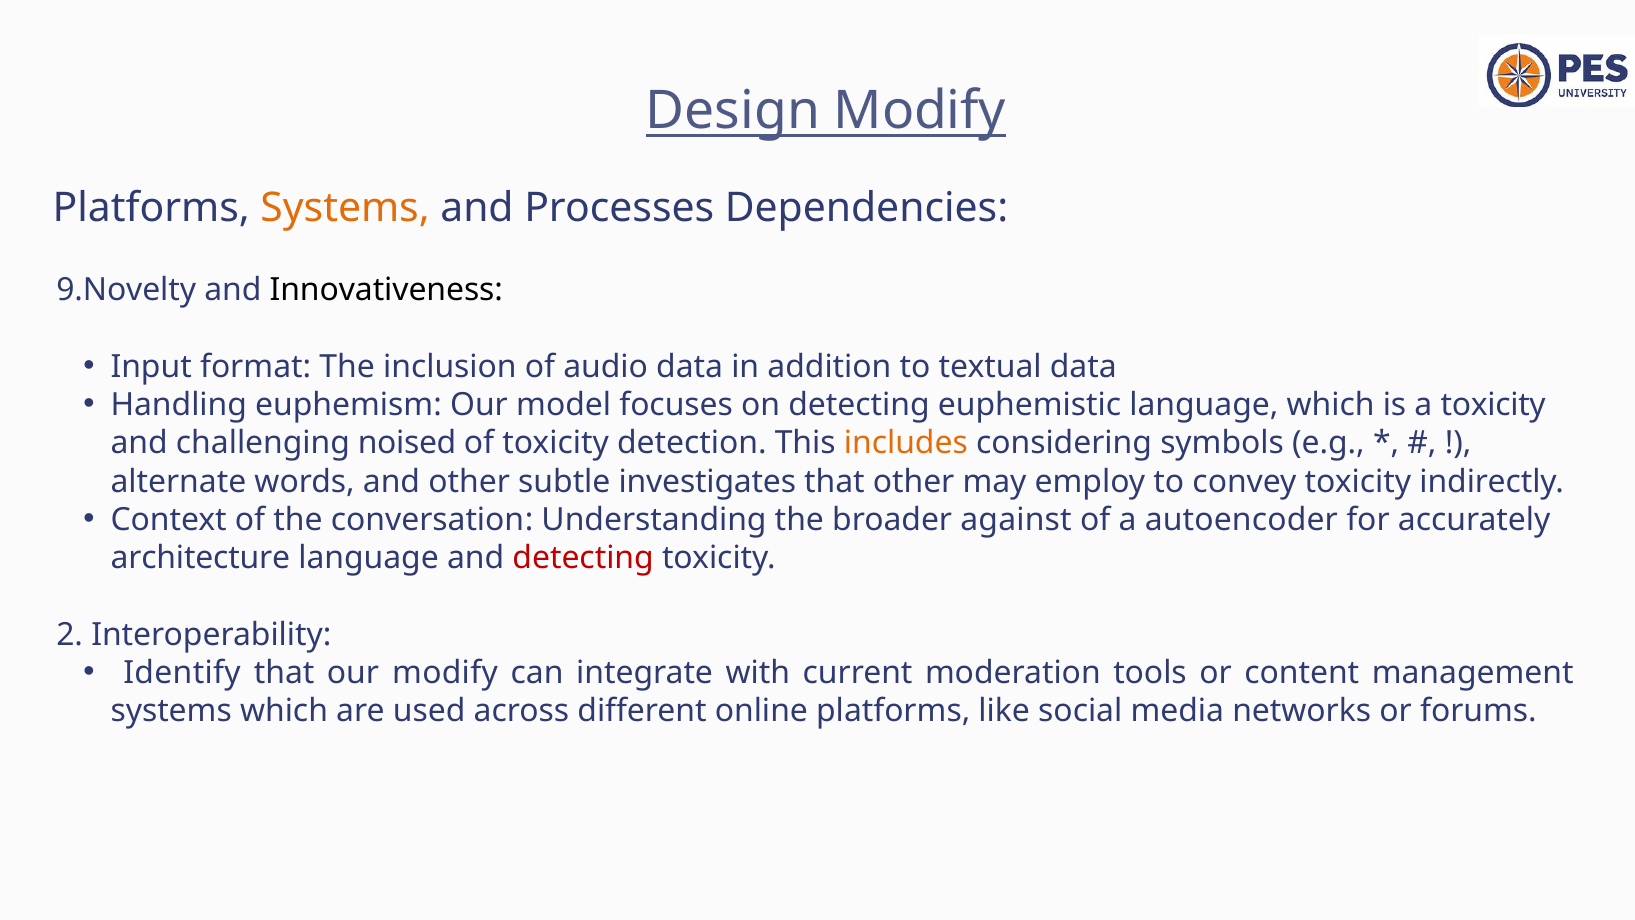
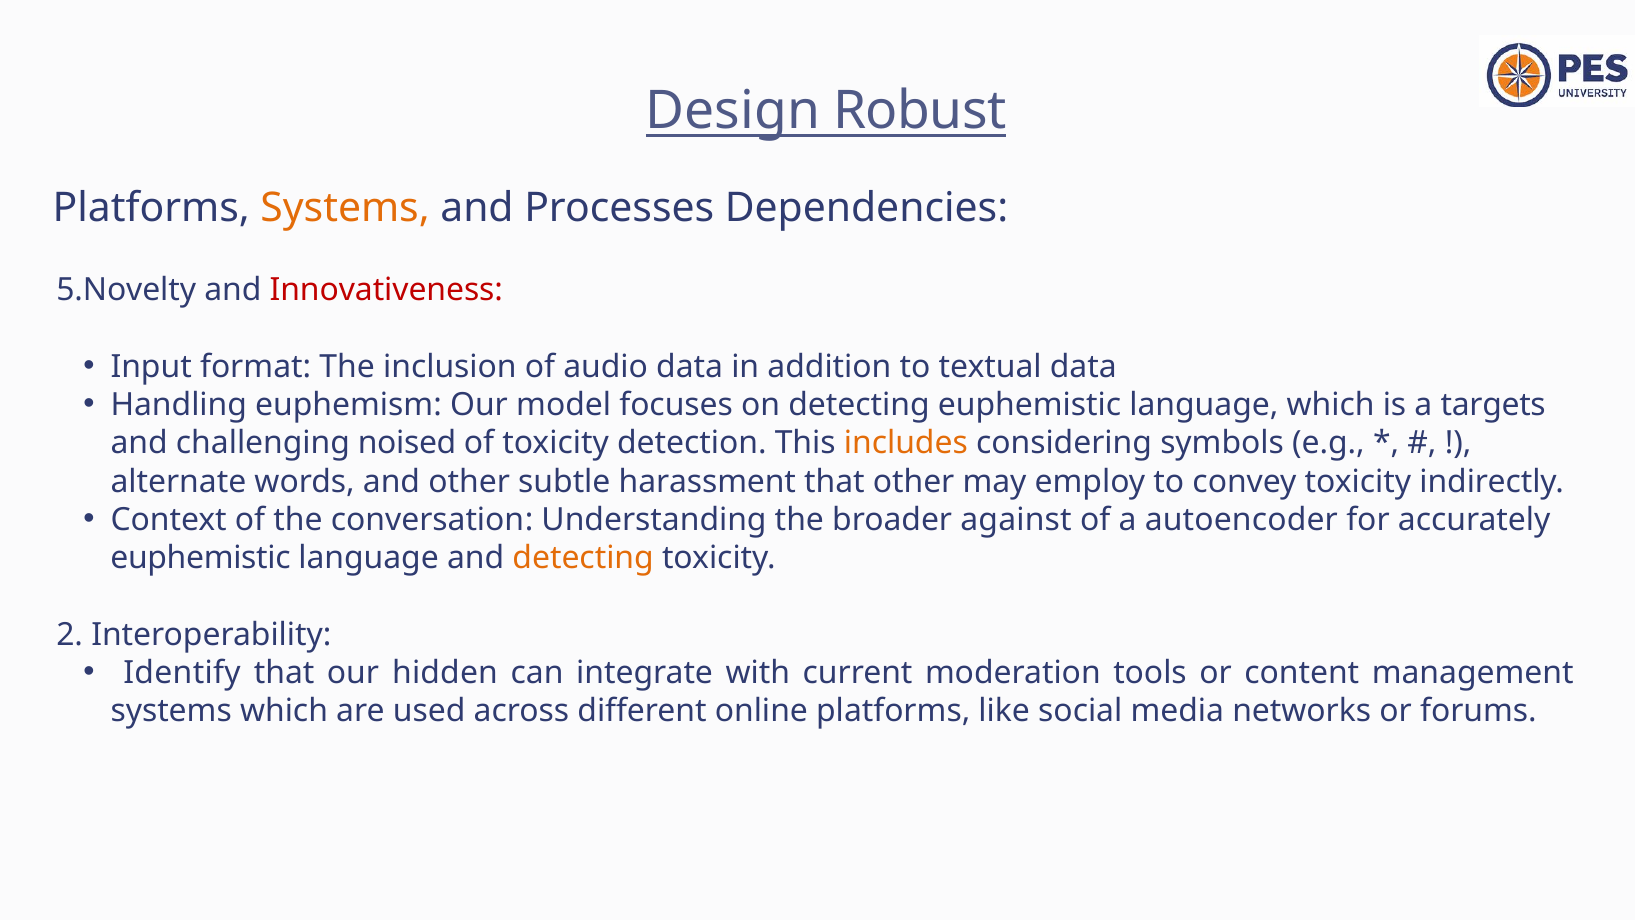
Design Modify: Modify -> Robust (920, 111)
9.Novelty: 9.Novelty -> 5.Novelty (126, 290)
Innovativeness colour: black -> red (386, 290)
a toxicity: toxicity -> targets (1493, 405)
investigates: investigates -> harassment (707, 481)
architecture: architecture -> euphemistic (200, 558)
detecting colour: red -> orange (583, 558)
our modify: modify -> hidden (445, 673)
